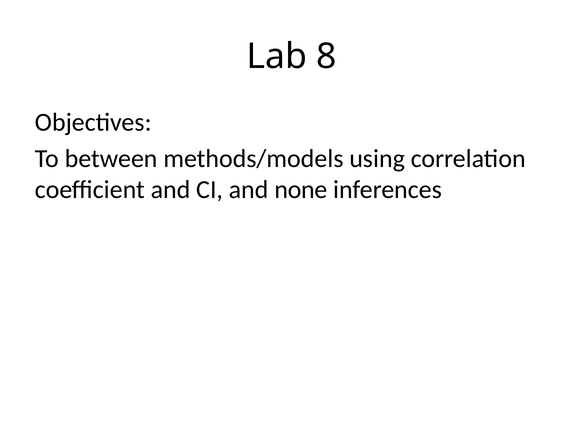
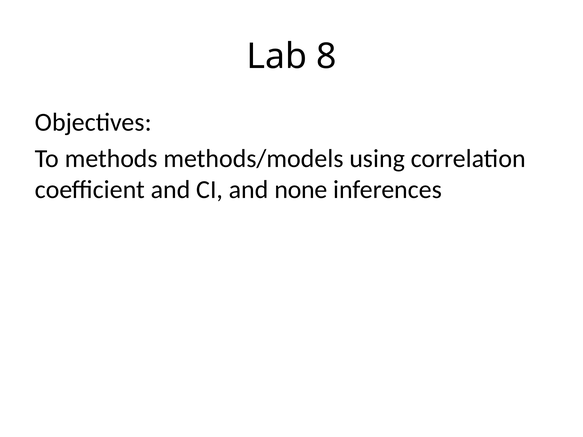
between: between -> methods (111, 159)
